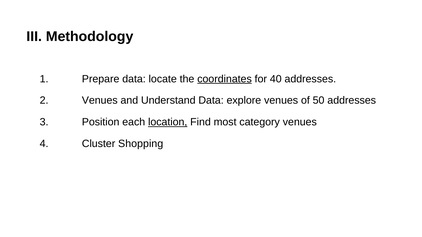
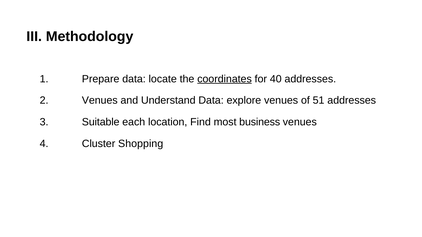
50: 50 -> 51 (319, 101)
Position: Position -> Suitable (101, 122)
location underline: present -> none (168, 122)
category: category -> business (260, 122)
